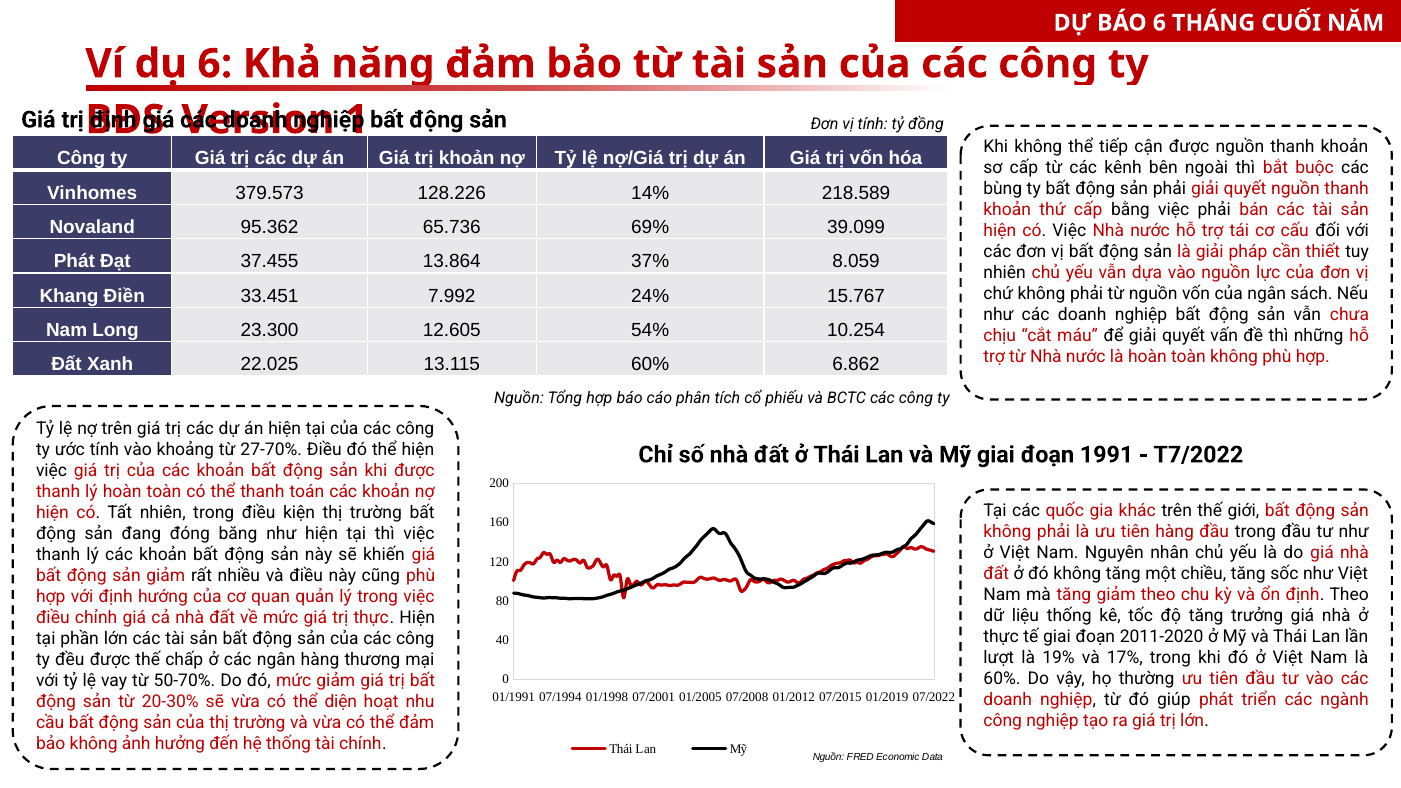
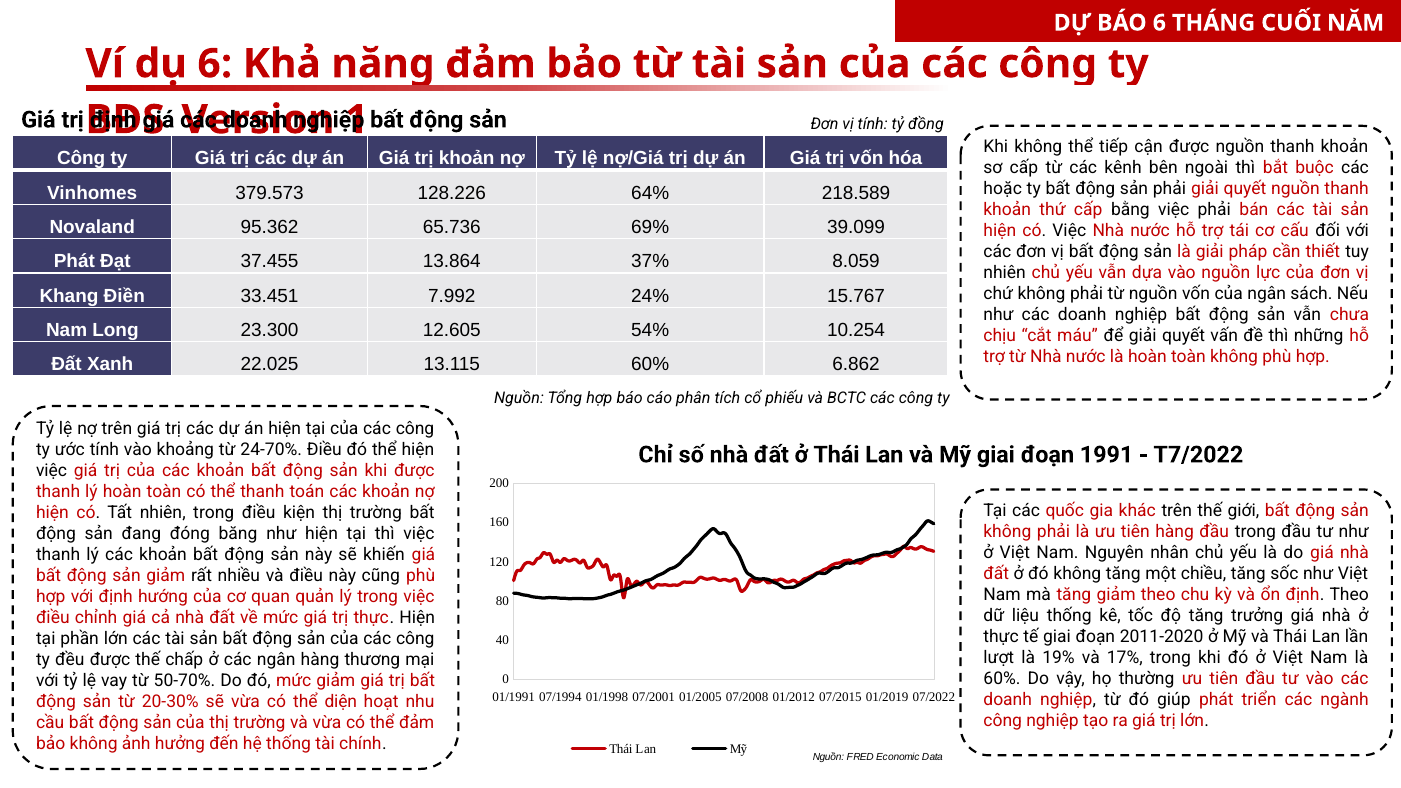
bùng: bùng -> hoặc (1003, 189)
14%: 14% -> 64% (650, 193)
27-70%: 27-70% -> 24-70% (271, 450)
